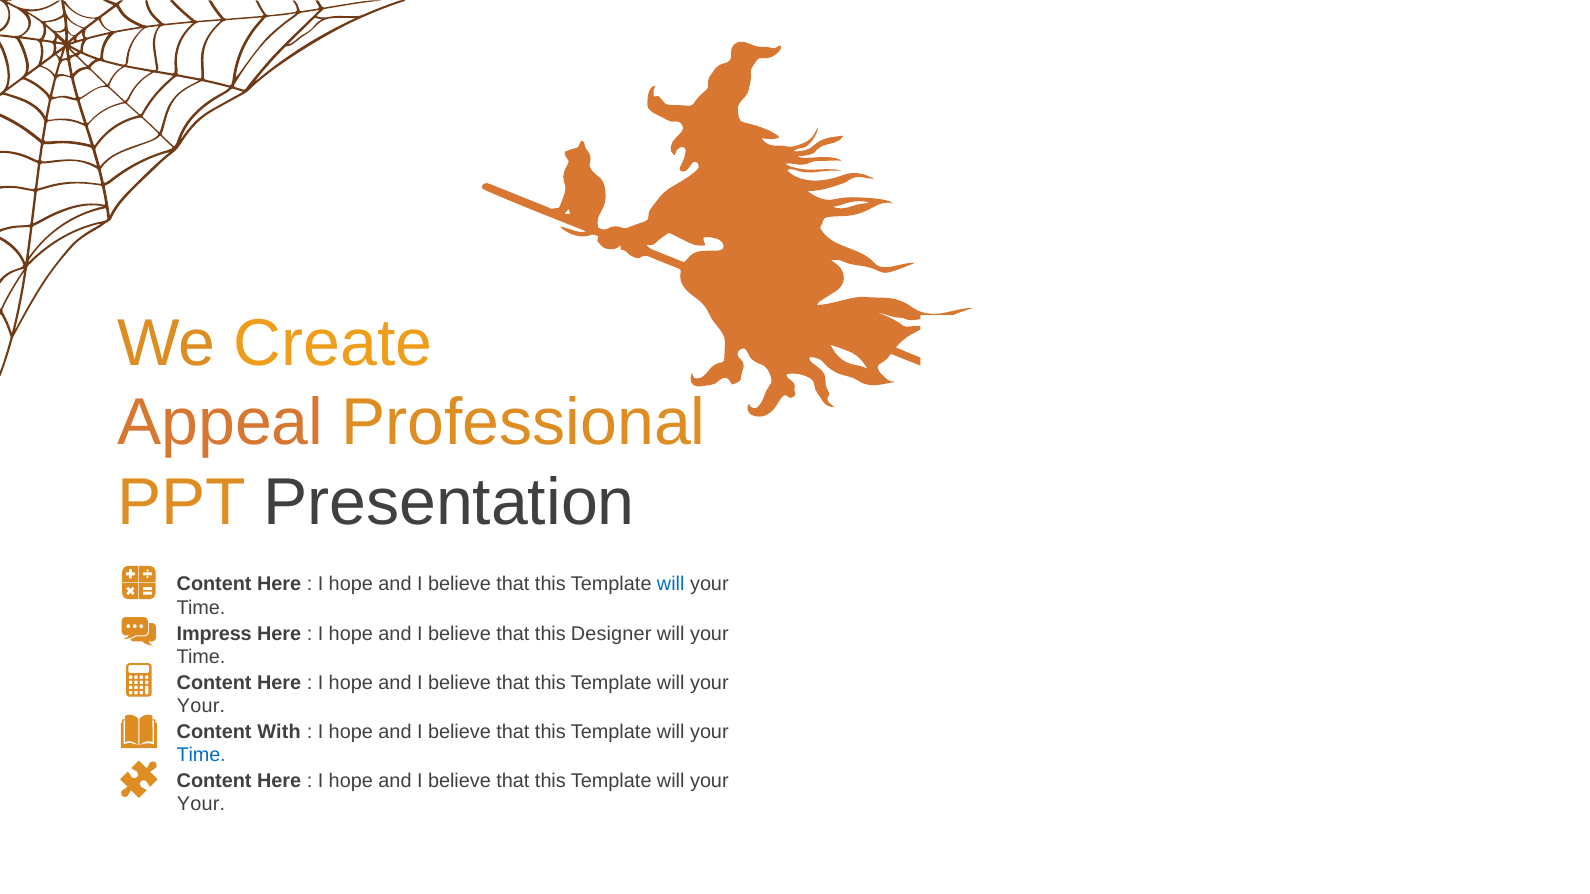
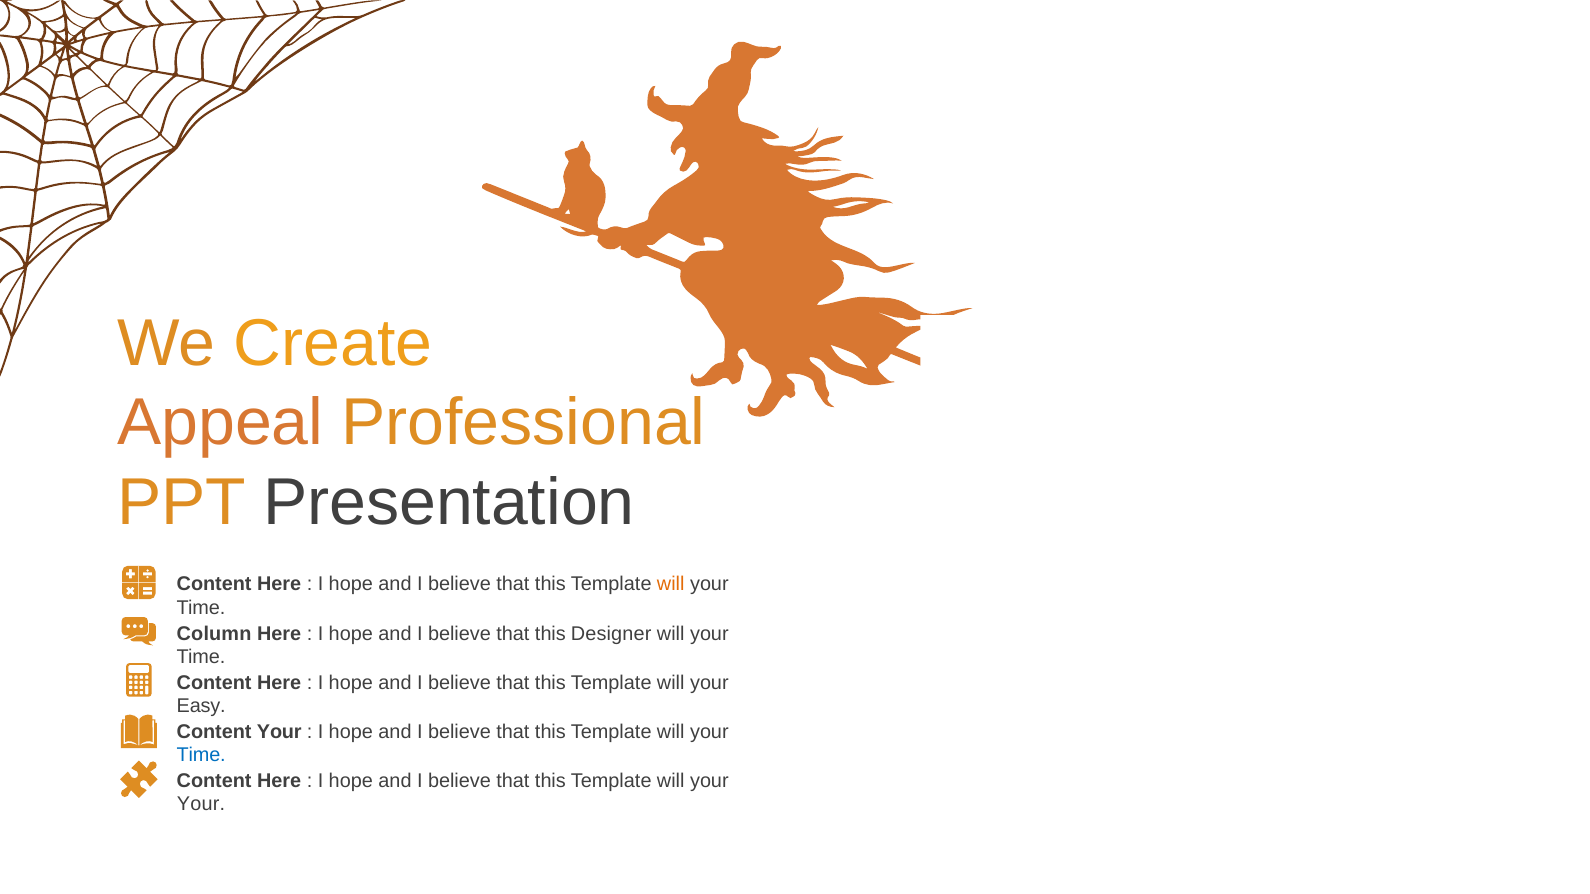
will colour: blue -> orange (671, 585)
Impress: Impress -> Column (214, 634)
Your: Your -> Easy (201, 707)
Content With: With -> Your (279, 732)
